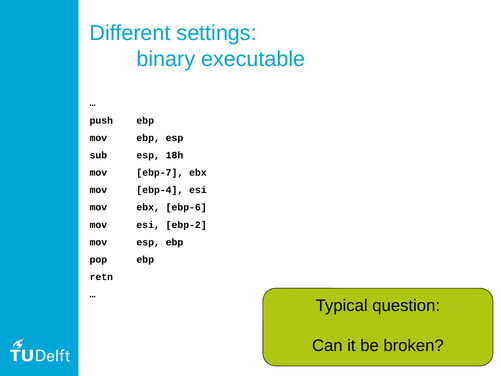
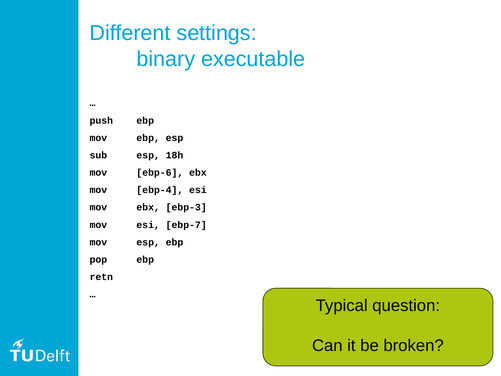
ebp-7: ebp-7 -> ebp-6 (160, 173)
ebp-6: ebp-6 -> ebp-3 (186, 207)
ebp-2: ebp-2 -> ebp-7 (186, 225)
